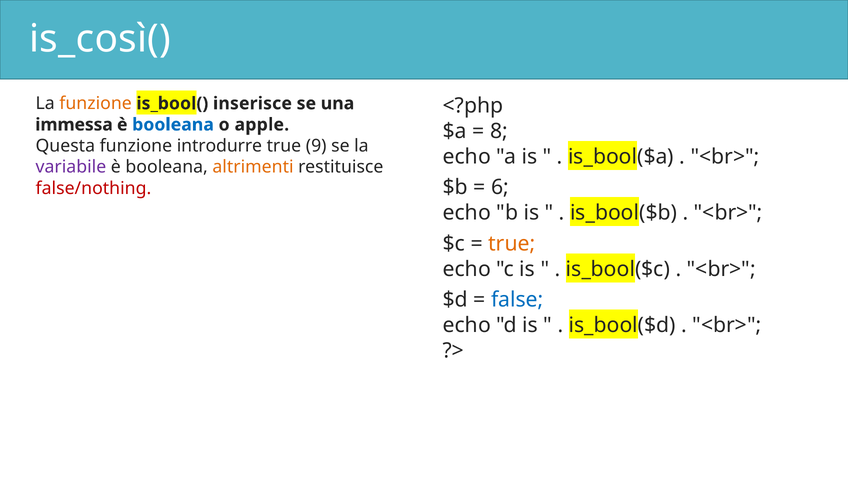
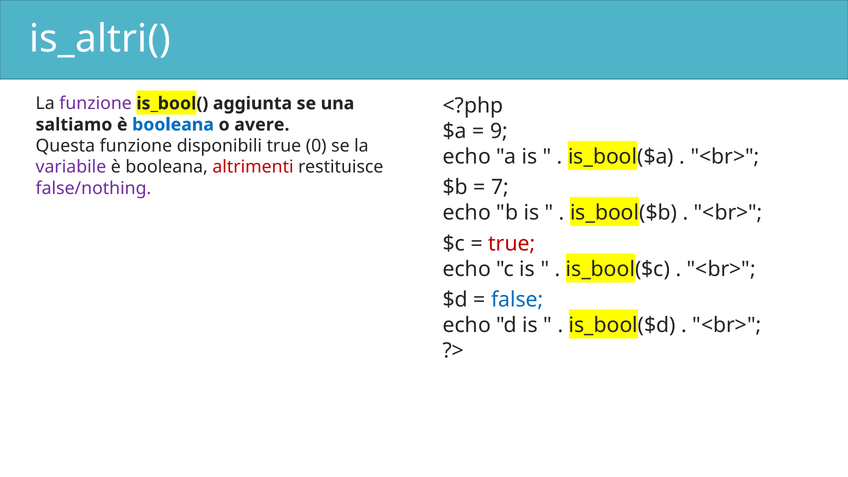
is_così(: is_così( -> is_altri( (100, 39)
funzione colour: orange -> purple (96, 103)
inserisce: inserisce -> aggiunta (253, 103)
immessa: immessa -> saltiamo (74, 125)
apple: apple -> avere (262, 125)
8: 8 -> 9 (499, 131)
introdurre: introdurre -> disponibili (219, 146)
9: 9 -> 0 (316, 146)
altrimenti colour: orange -> red (253, 167)
6: 6 -> 7 (500, 187)
false/nothing colour: red -> purple (93, 188)
true colour: orange -> red (512, 244)
